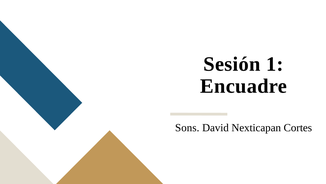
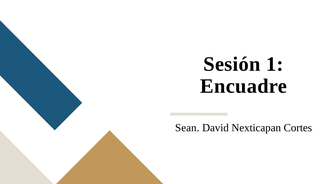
Sons: Sons -> Sean (187, 127)
